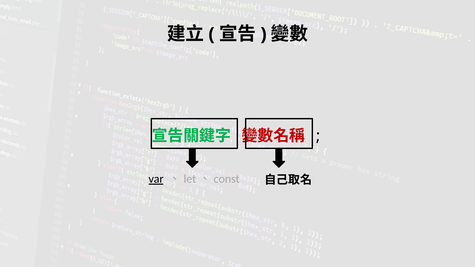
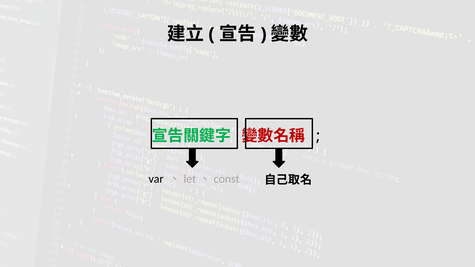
var underline: present -> none (156, 179)
